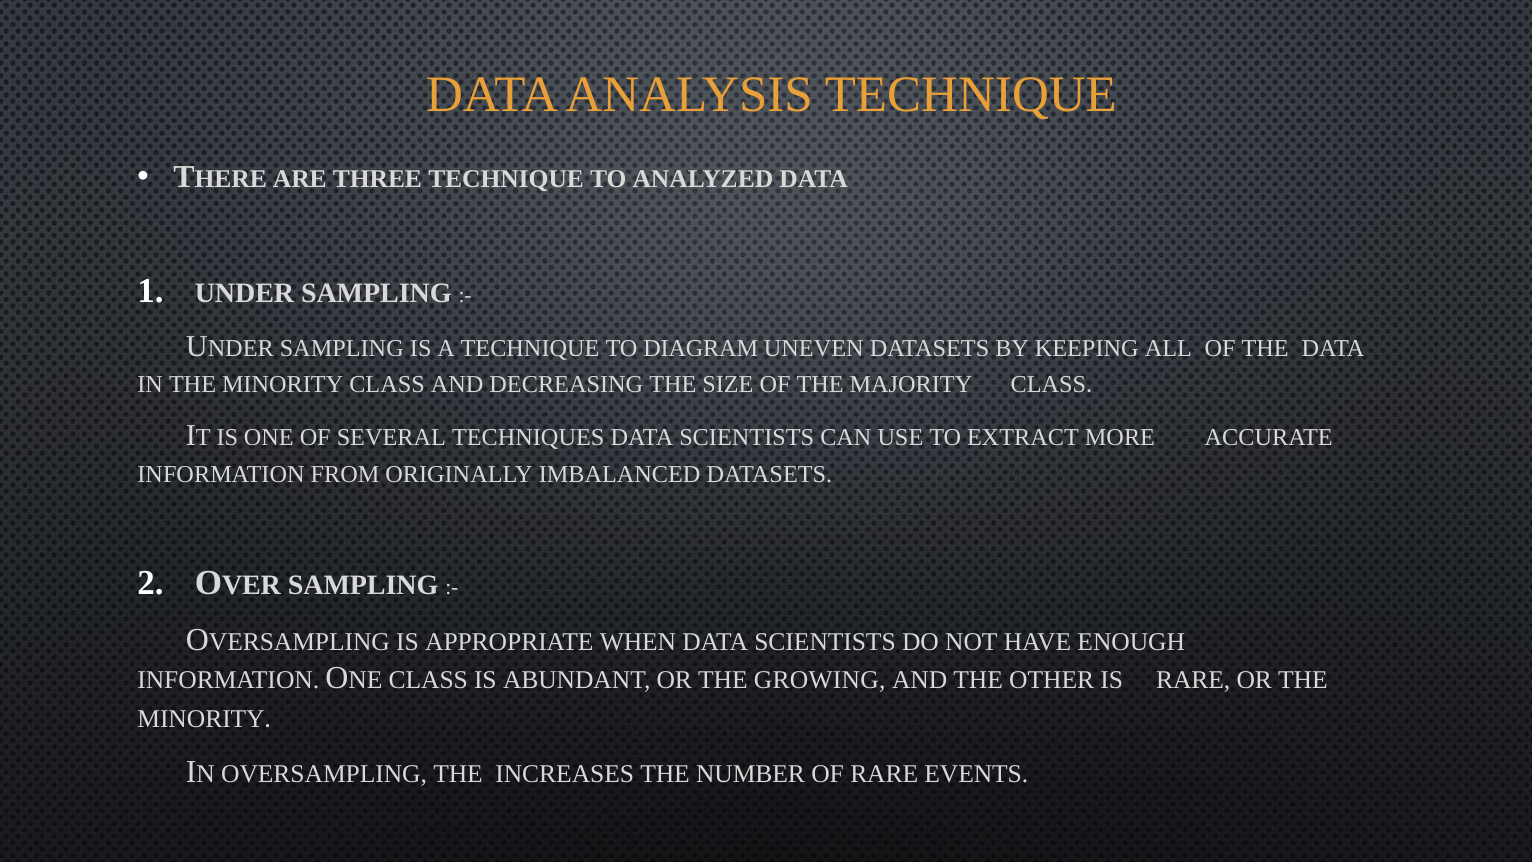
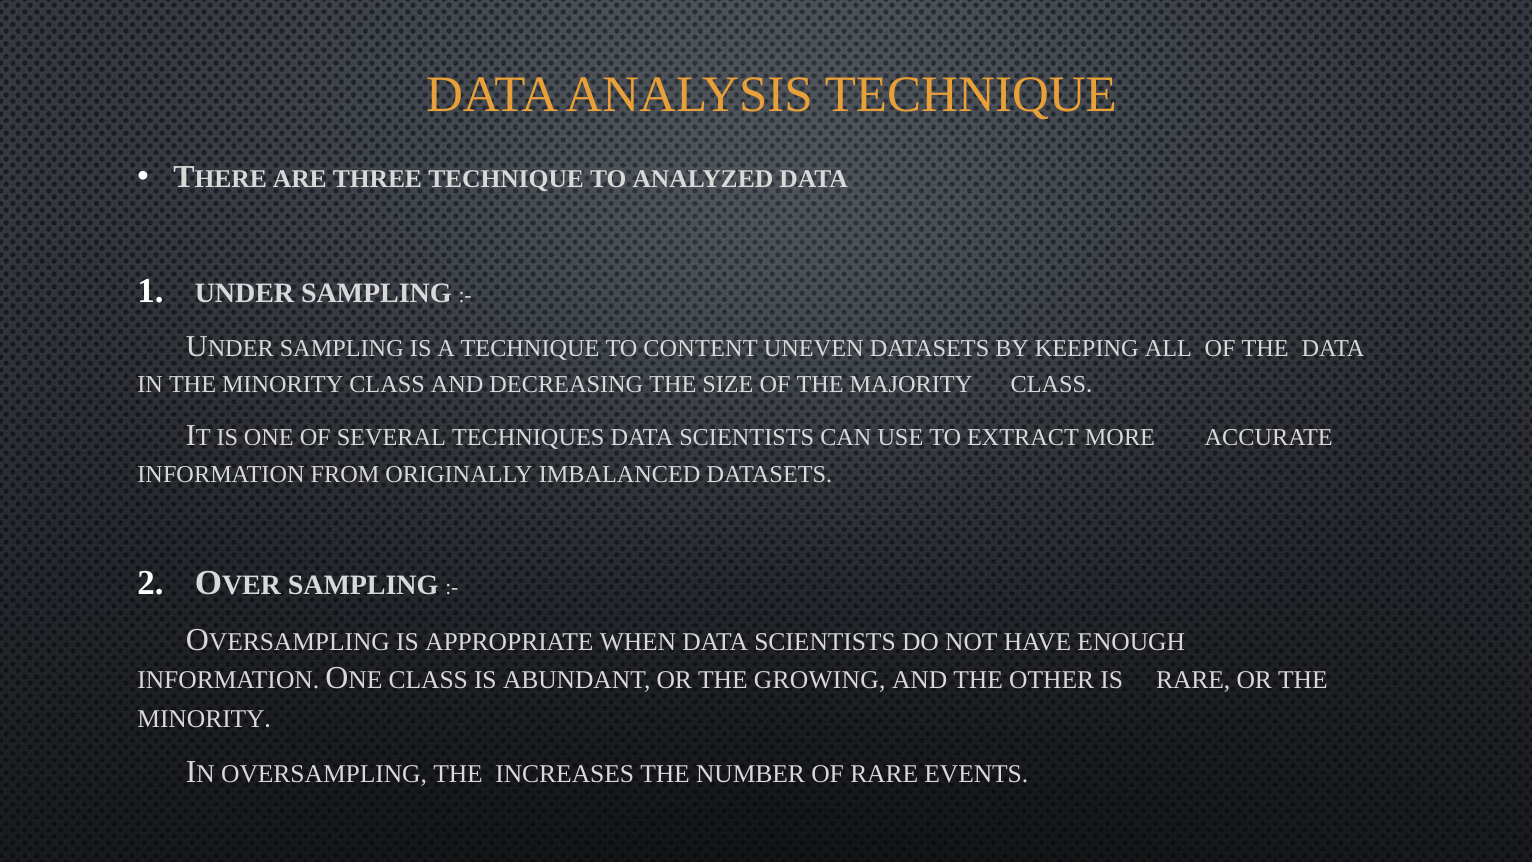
DIAGRAM: DIAGRAM -> CONTENT (701, 348)
